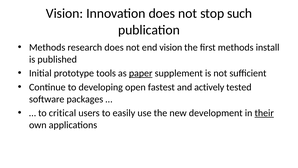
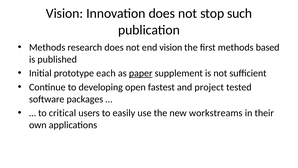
install: install -> based (268, 47)
tools: tools -> each (106, 73)
actively: actively -> project (209, 87)
development: development -> workstreams (216, 113)
their underline: present -> none (264, 113)
